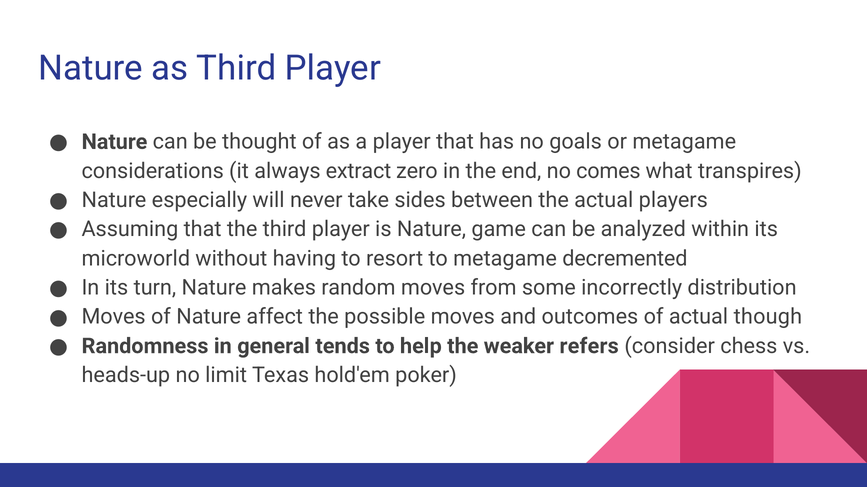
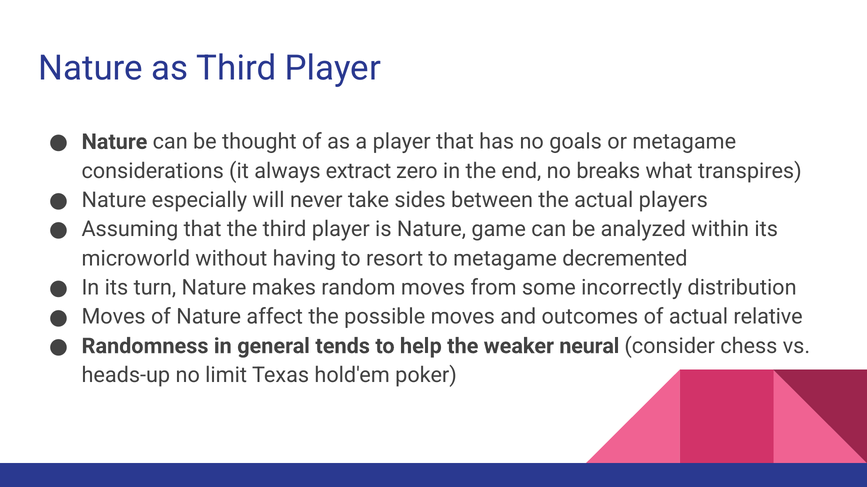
comes: comes -> breaks (608, 171)
though: though -> relative (768, 317)
refers: refers -> neural (589, 347)
